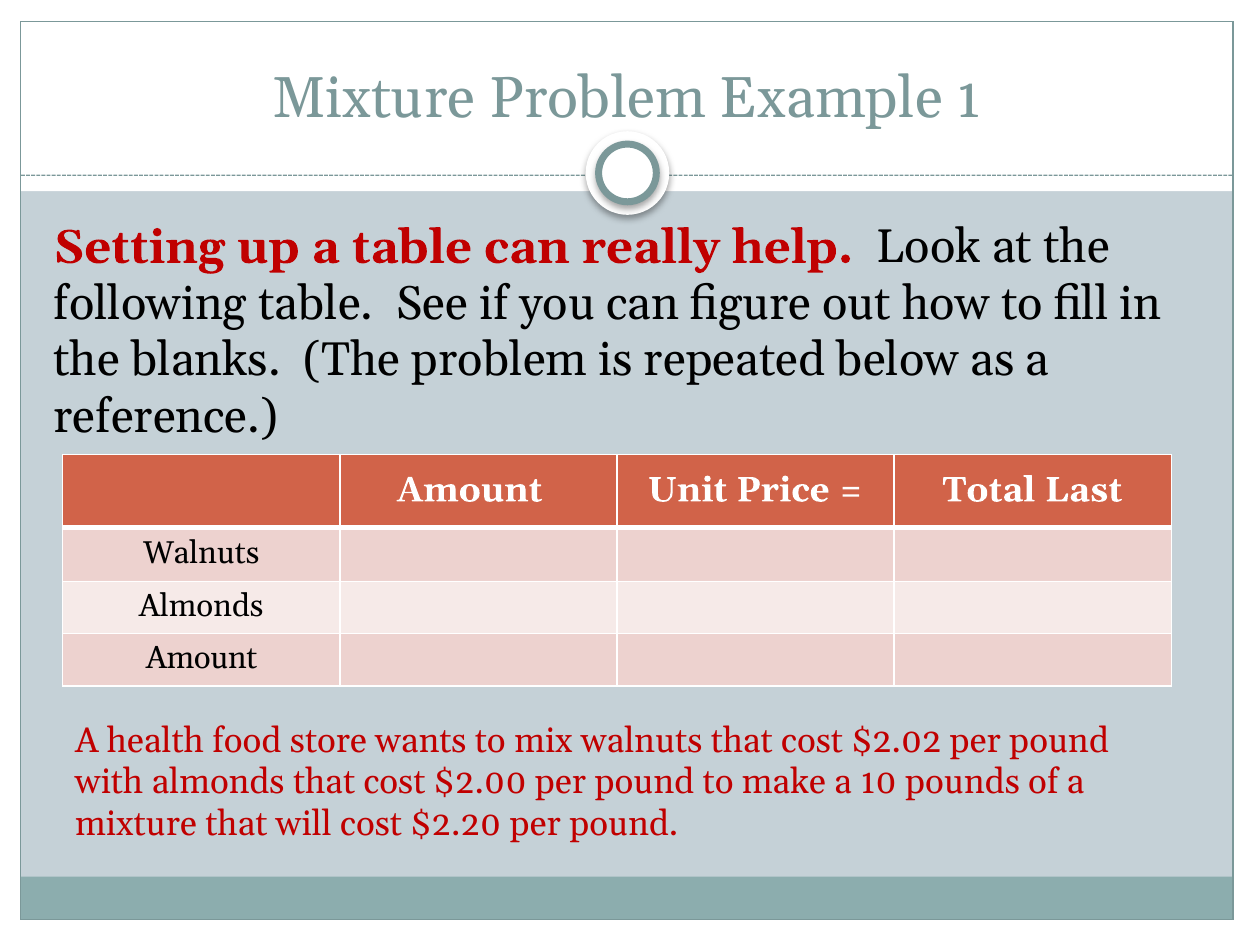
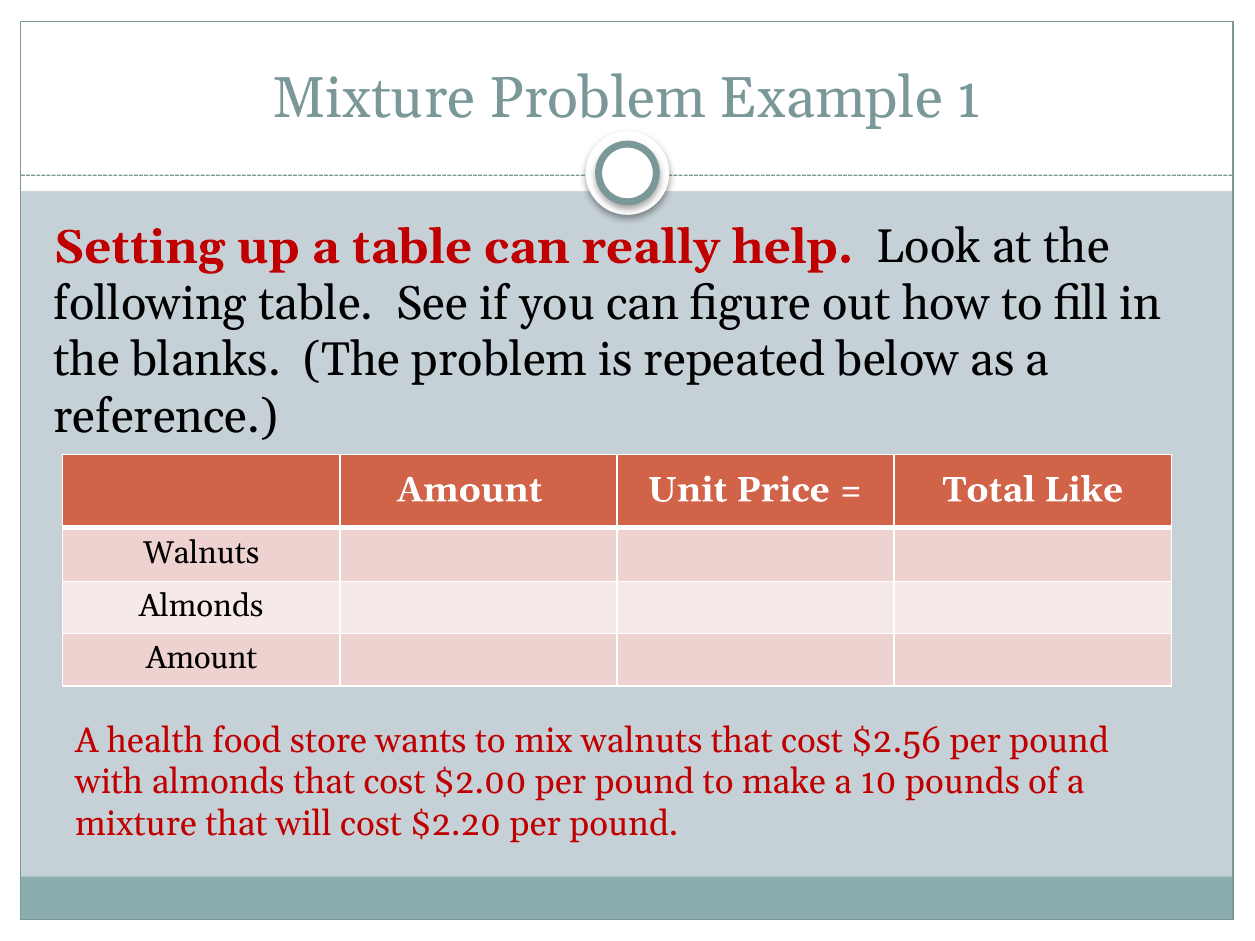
Last: Last -> Like (1084, 490)
$2.02: $2.02 -> $2.56 (896, 741)
